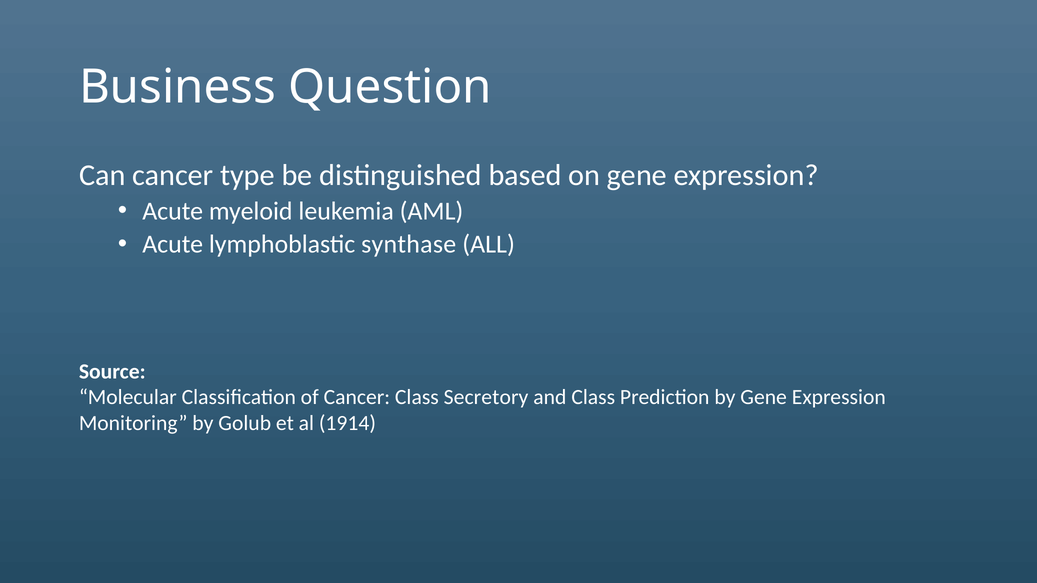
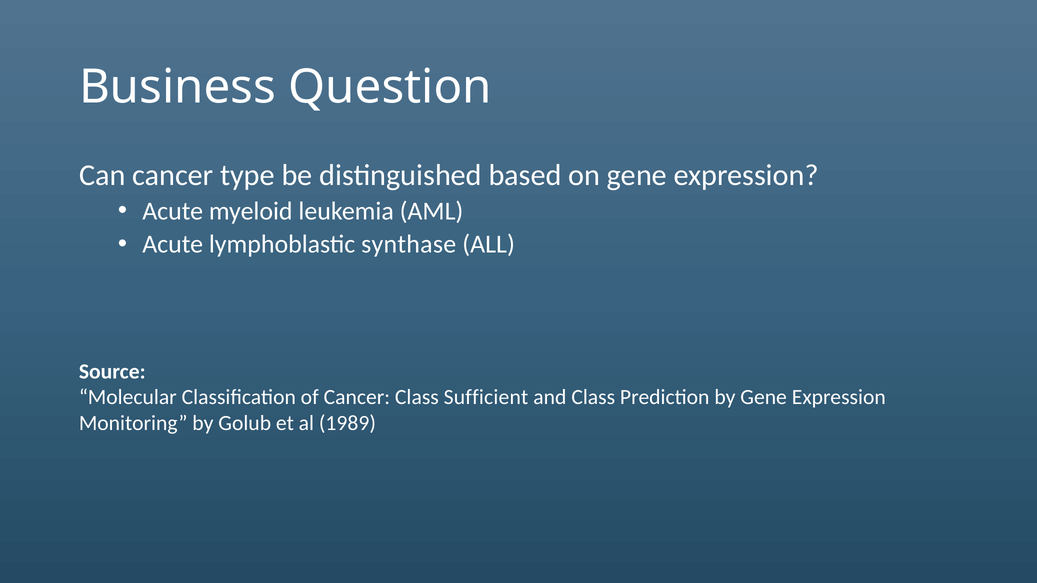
Secretory: Secretory -> Sufficient (486, 398)
1914: 1914 -> 1989 (347, 424)
